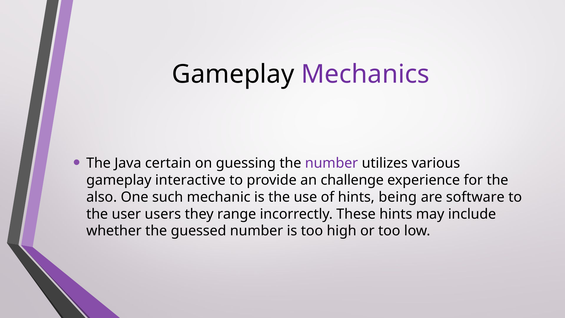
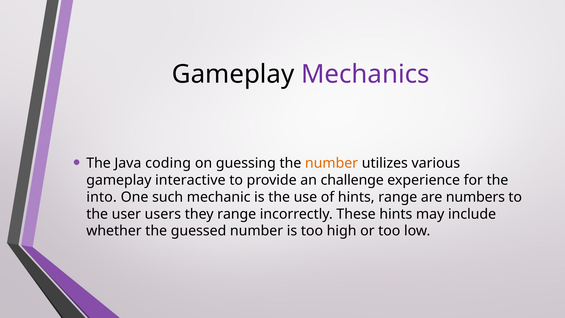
certain: certain -> coding (168, 163)
number colour: purple -> orange (332, 163)
also: also -> into (102, 197)
hints being: being -> range (398, 197)
software: software -> numbers (475, 197)
